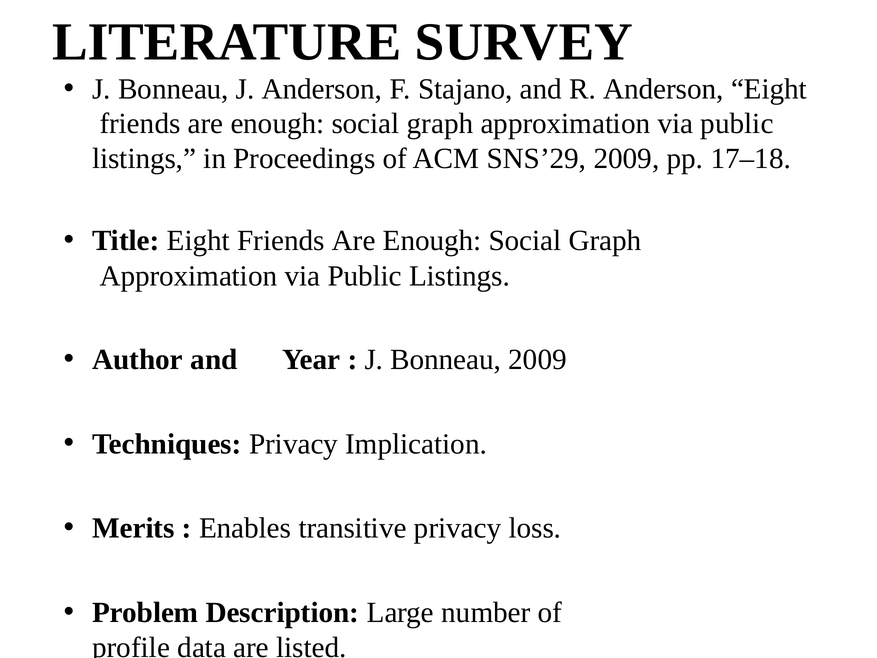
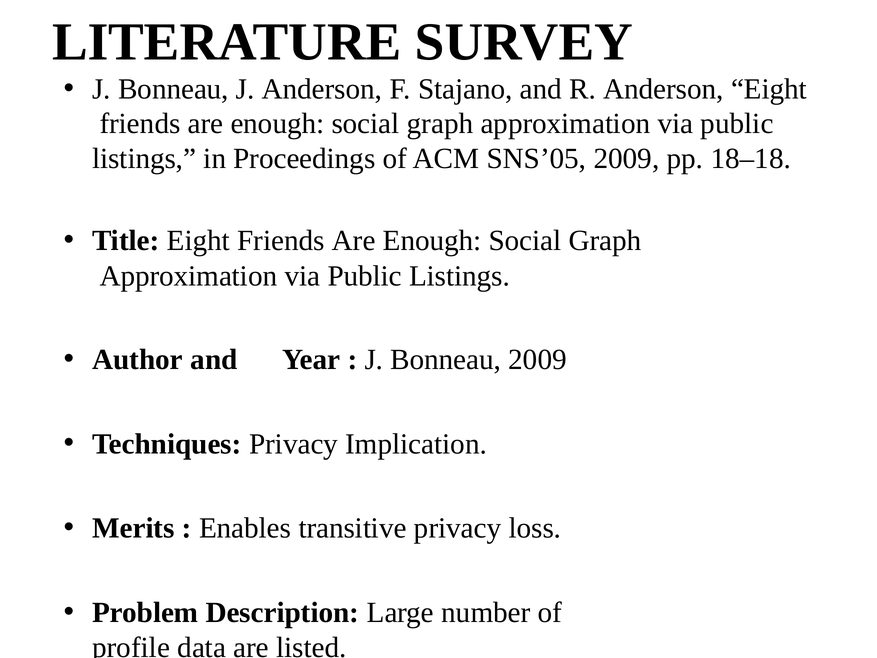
SNS’29: SNS’29 -> SNS’05 (536, 158)
17–18: 17–18 -> 18–18 (751, 158)
